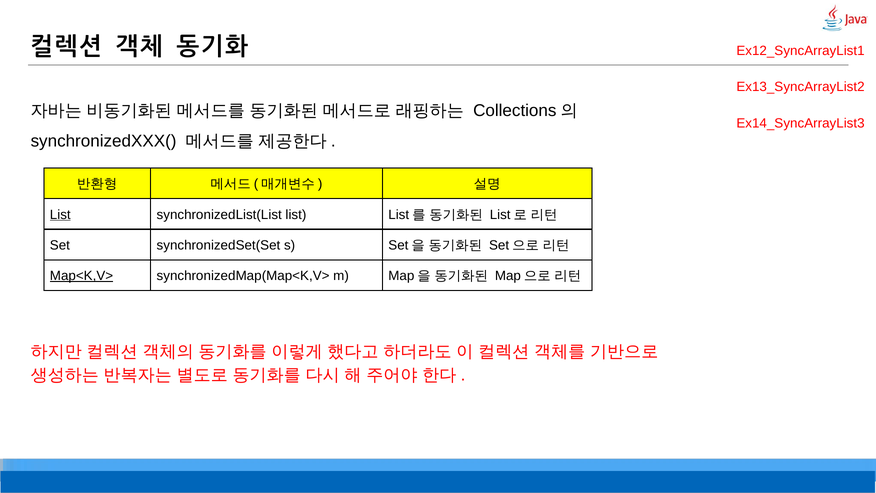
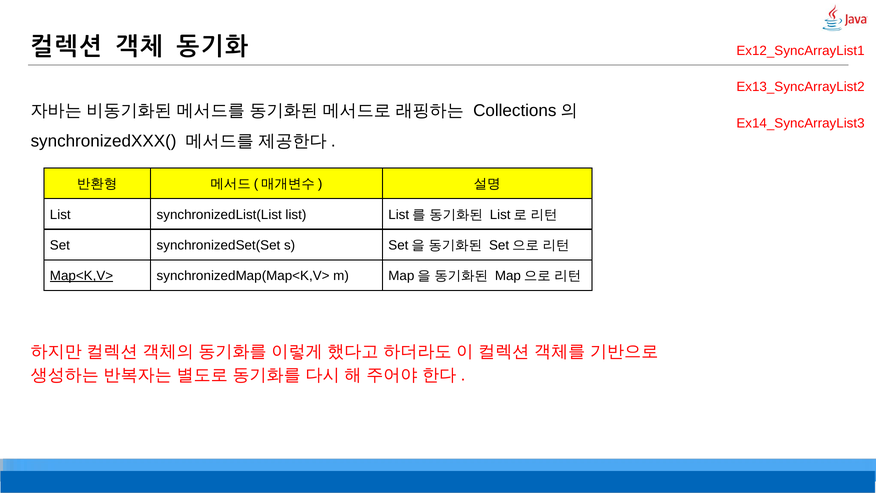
List underline: present -> none (60, 214)
